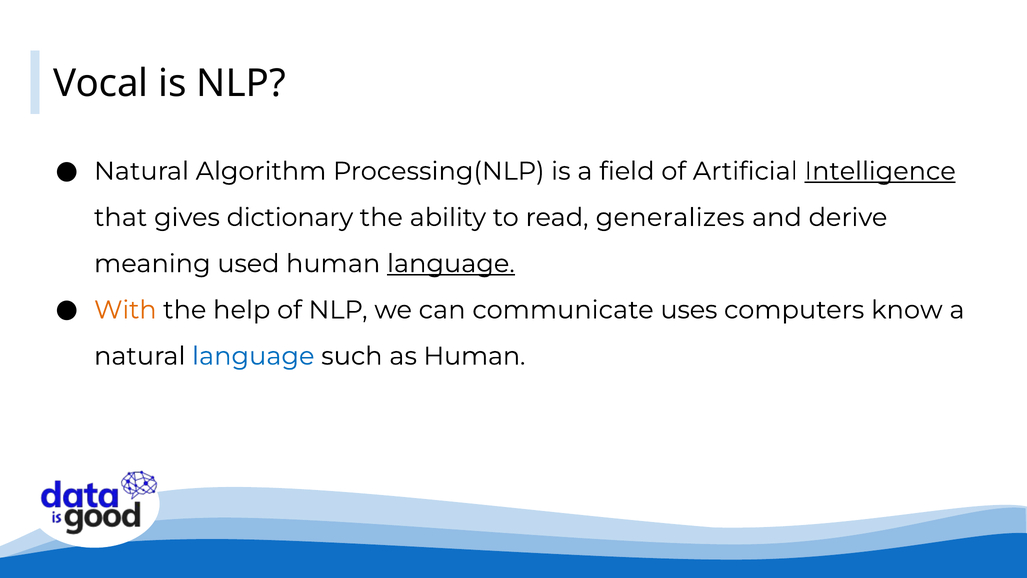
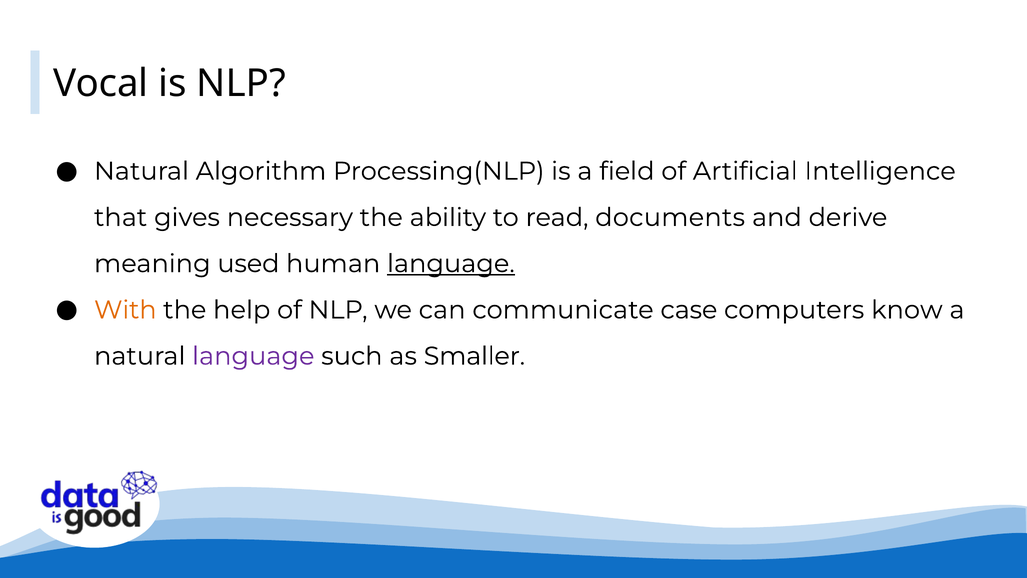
Intelligence underline: present -> none (880, 171)
dictionary: dictionary -> necessary (290, 217)
generalizes: generalizes -> documents (670, 217)
uses: uses -> case (689, 310)
language colour: blue -> purple (253, 356)
as Human: Human -> Smaller (474, 356)
